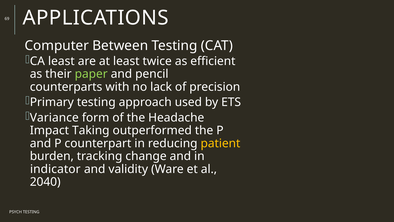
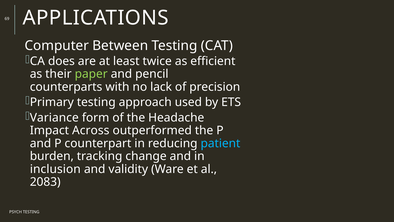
CA least: least -> does (61, 61)
Taking: Taking -> Across (91, 130)
patient colour: yellow -> light blue (220, 143)
indicator: indicator -> inclusion (55, 169)
2040: 2040 -> 2083 (45, 182)
